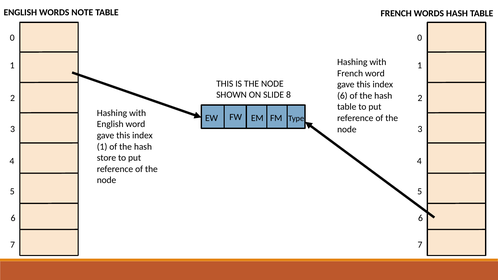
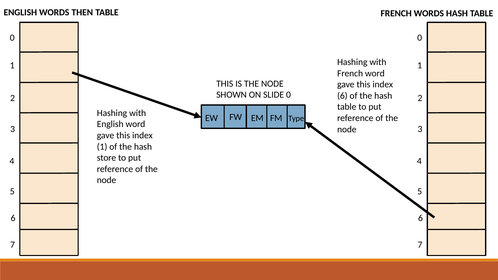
NOTE: NOTE -> THEN (82, 12)
SLIDE 8: 8 -> 0 (288, 95)
